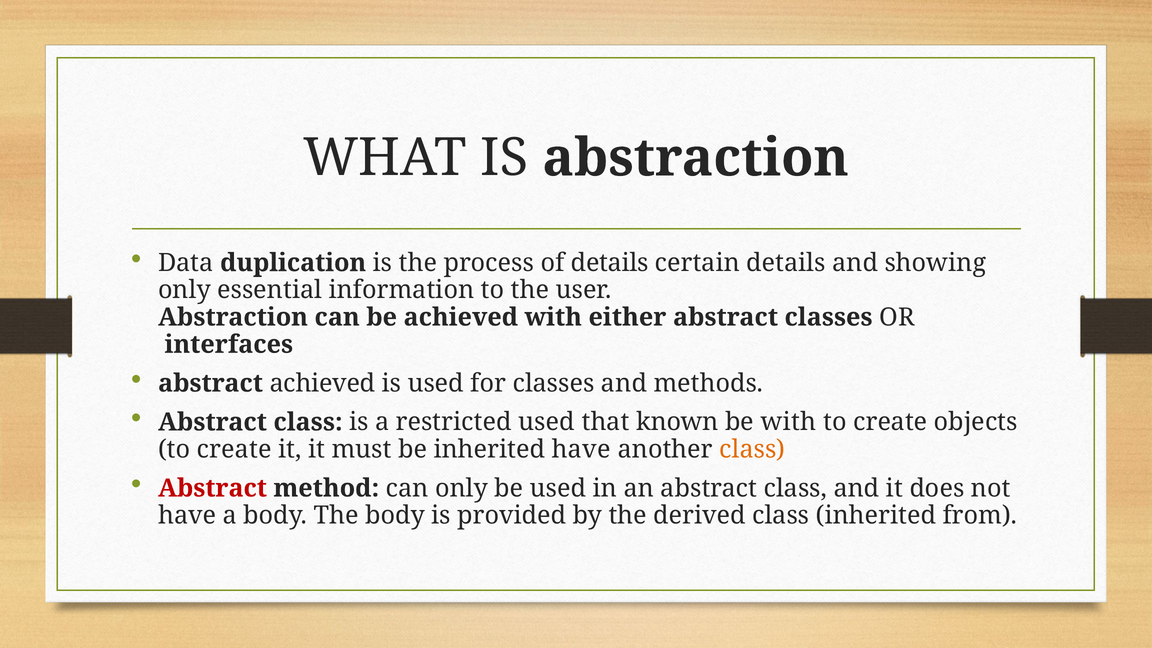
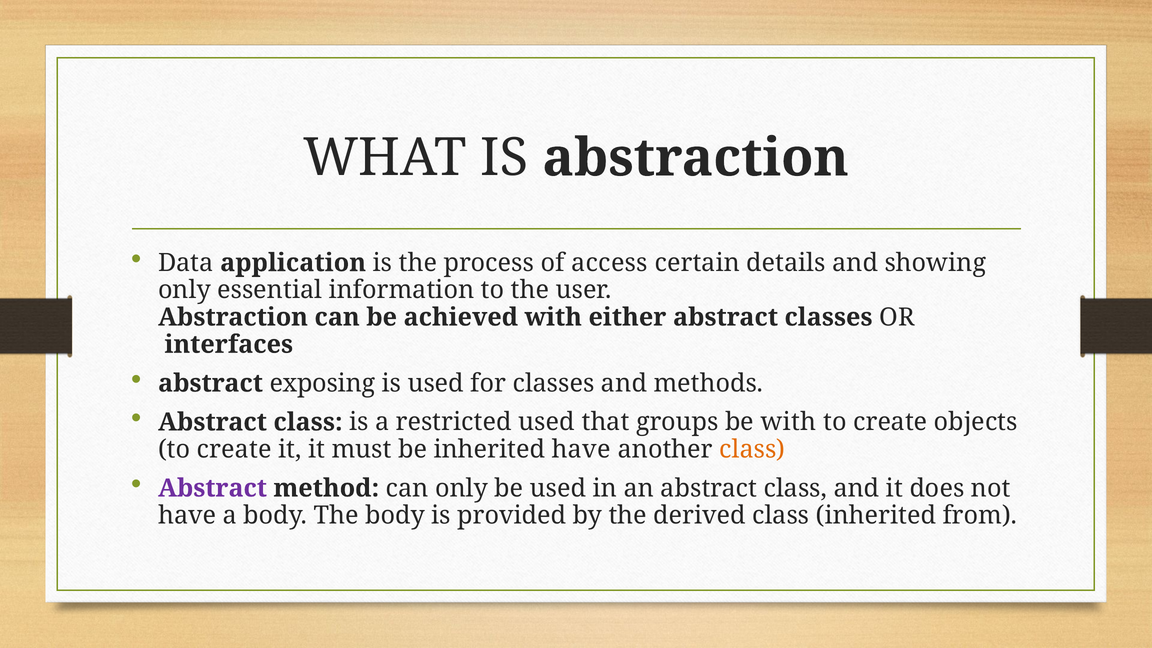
duplication: duplication -> application (293, 263)
of details: details -> access (610, 263)
abstract achieved: achieved -> exposing (322, 383)
known: known -> groups (677, 422)
Abstract colour: red -> purple (212, 488)
